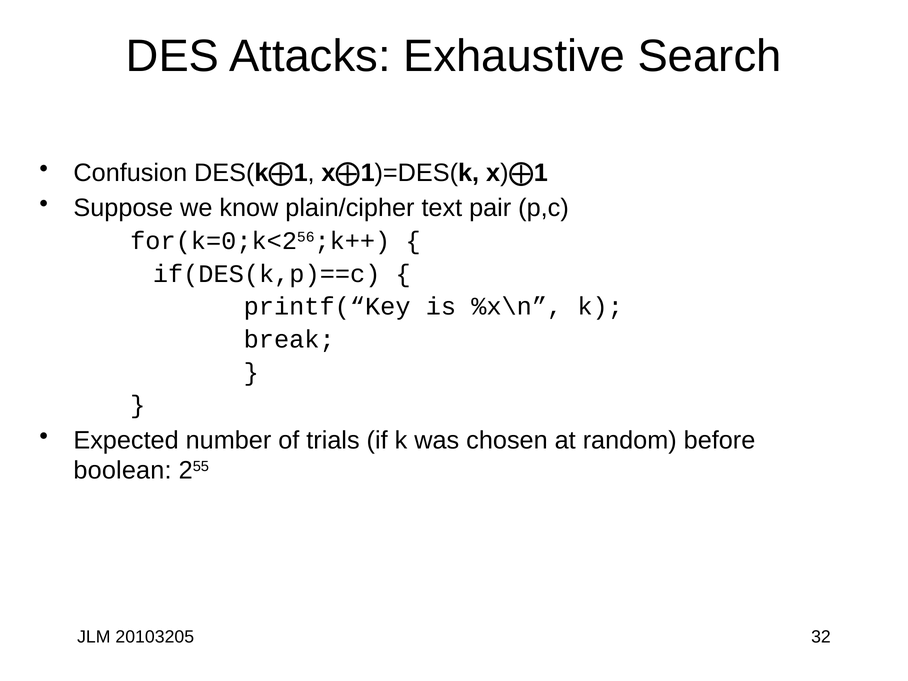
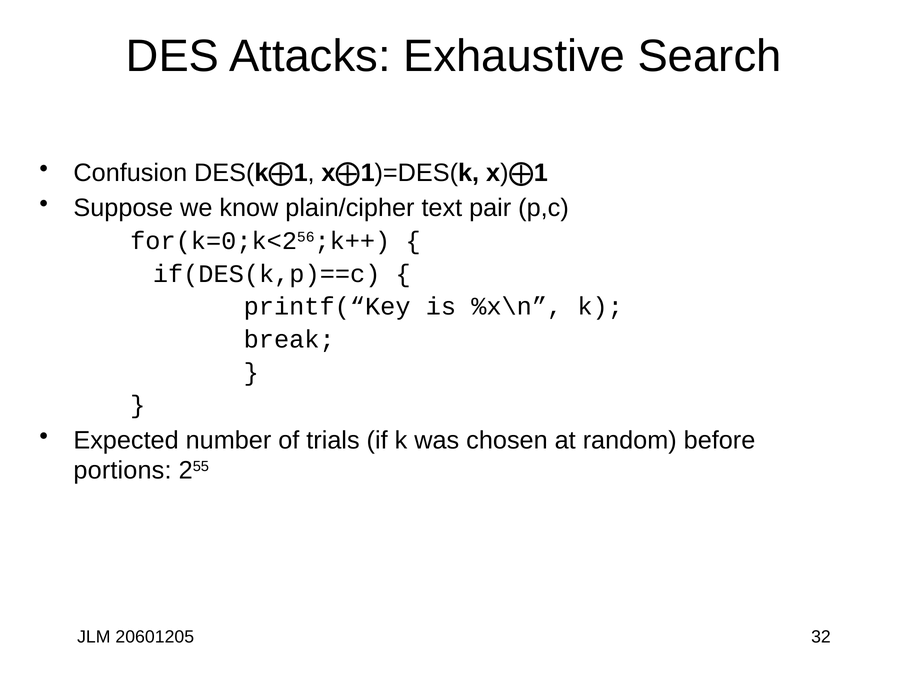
boolean: boolean -> portions (123, 471)
20103205: 20103205 -> 20601205 (155, 637)
